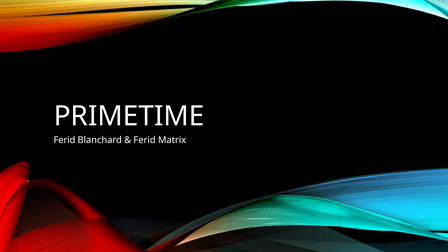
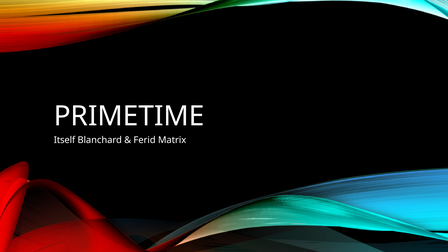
Ferid: Ferid -> Itself (64, 140)
